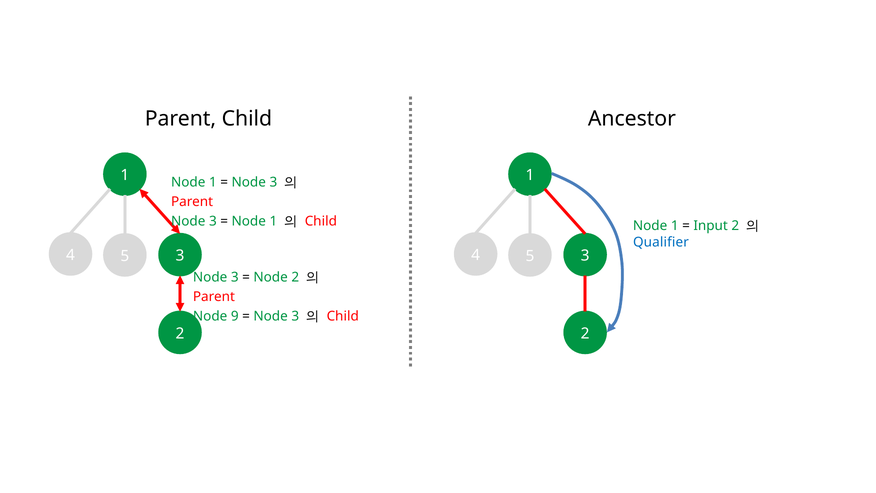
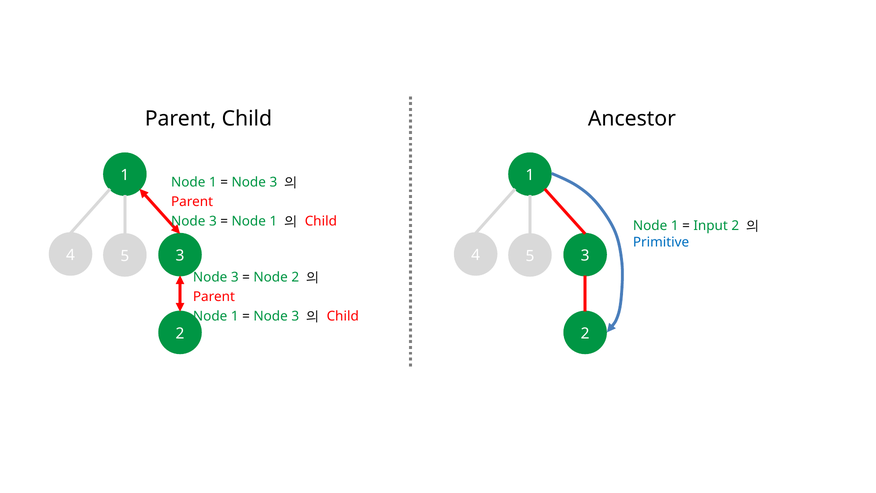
Qualifier: Qualifier -> Primitive (661, 242)
9: 9 -> 1 (235, 316)
